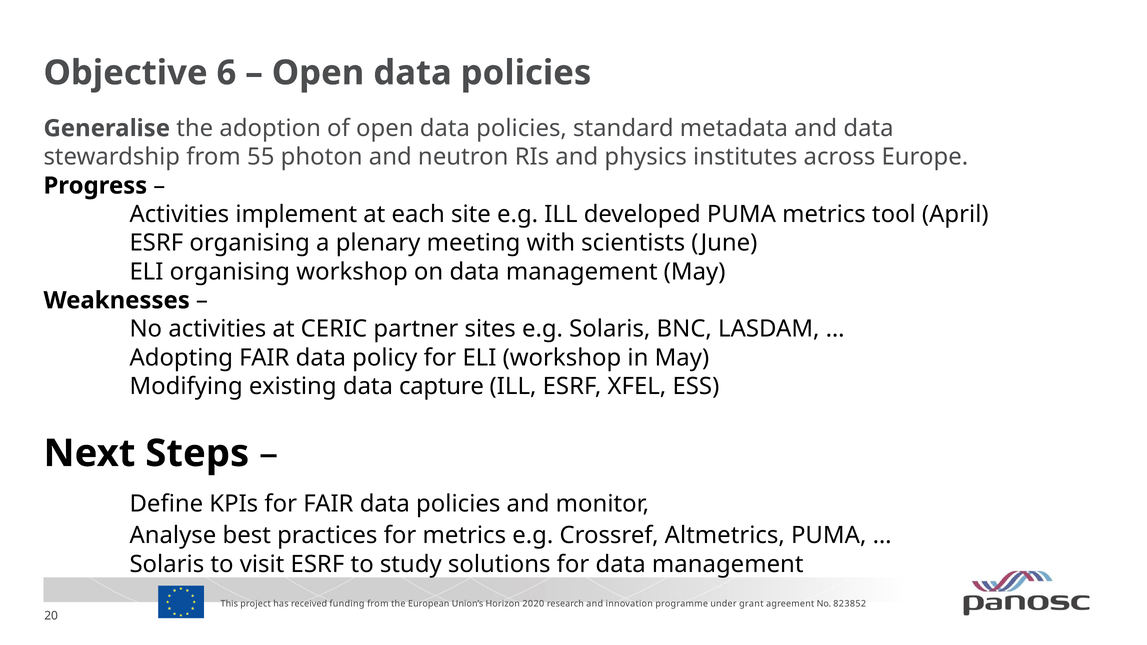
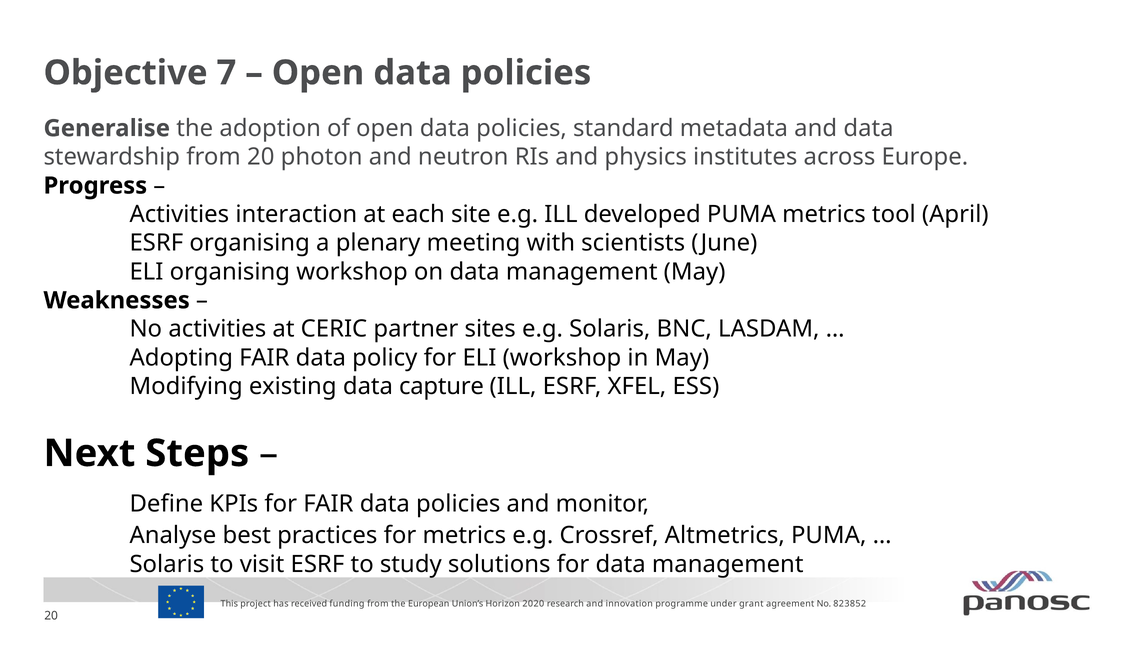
6: 6 -> 7 (226, 73)
from 55: 55 -> 20 (261, 157)
implement: implement -> interaction (296, 214)
